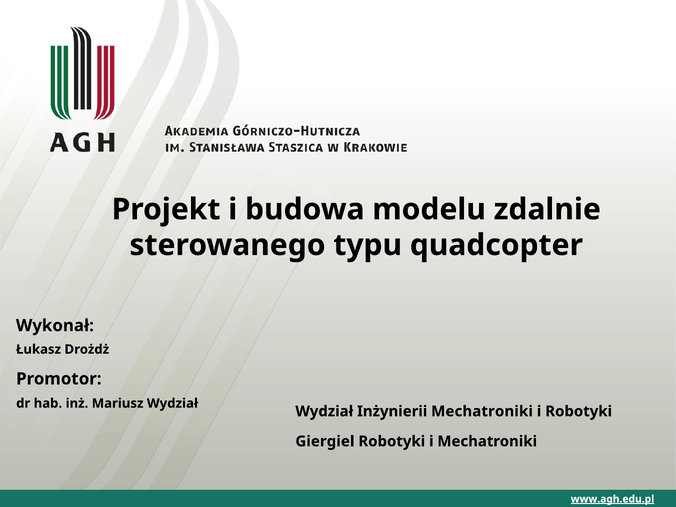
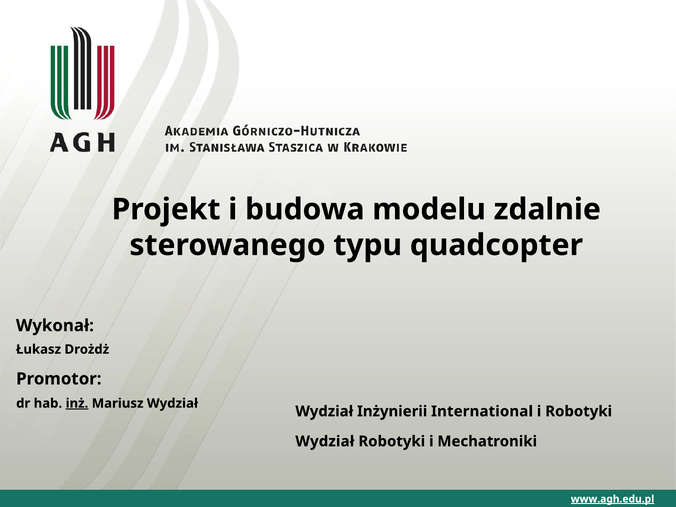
inż underline: none -> present (77, 403)
Inżynierii Mechatroniki: Mechatroniki -> International (482, 411)
Giergiel: Giergiel -> Wydział (325, 441)
